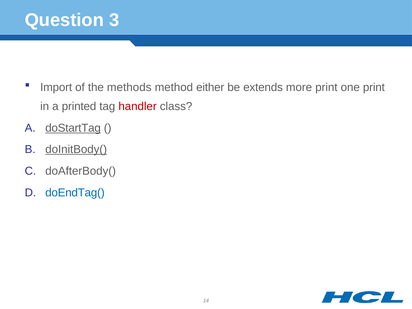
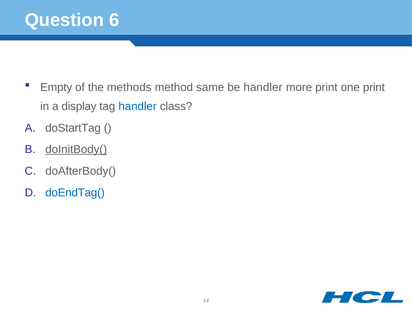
3: 3 -> 6 (114, 20)
Import: Import -> Empty (56, 87)
either: either -> same (210, 87)
be extends: extends -> handler (263, 87)
printed: printed -> display (79, 107)
handler colour: red -> blue (138, 107)
doStartTag underline: present -> none (73, 128)
